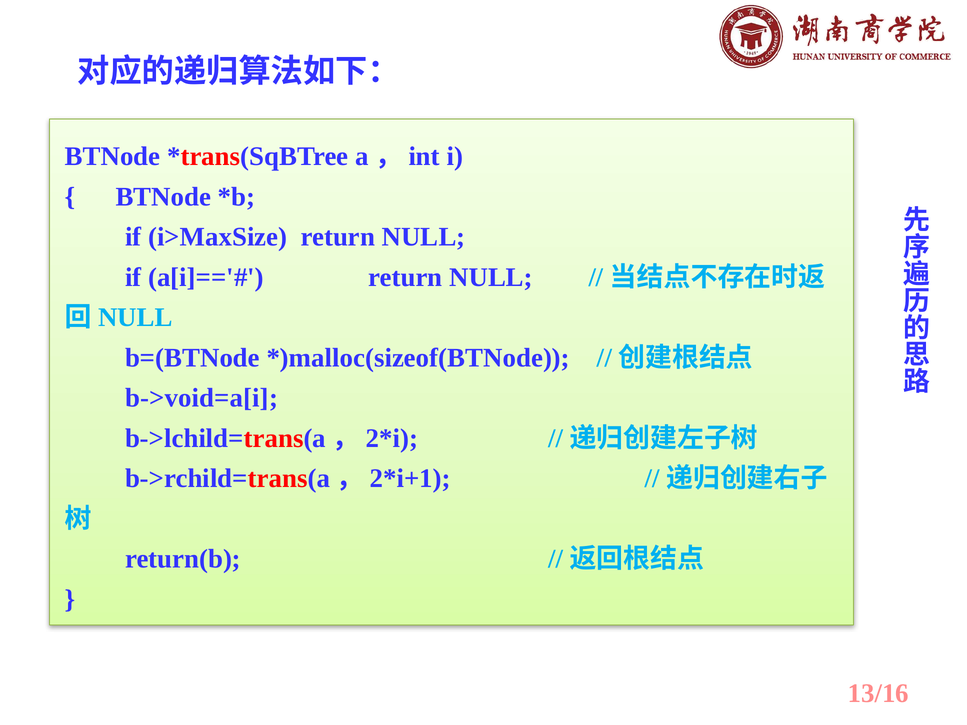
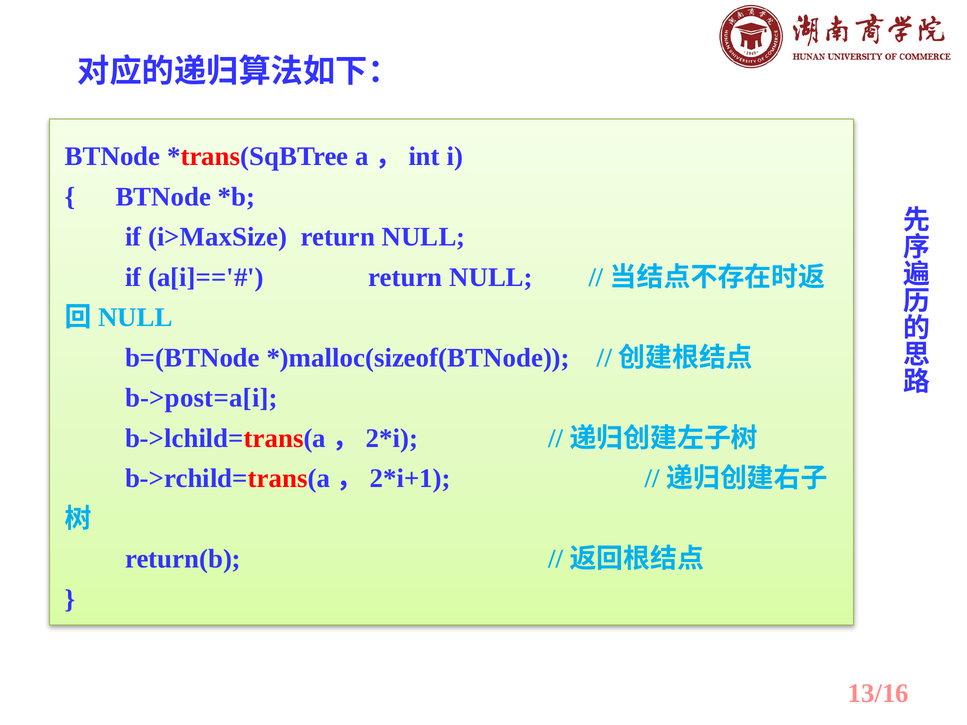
b->void=a[i: b->void=a[i -> b->post=a[i (201, 398)
